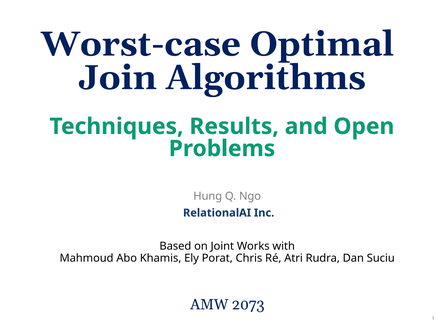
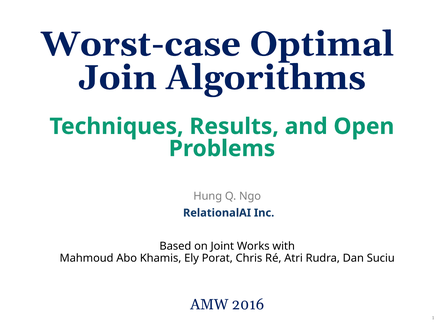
2073: 2073 -> 2016 (248, 305)
